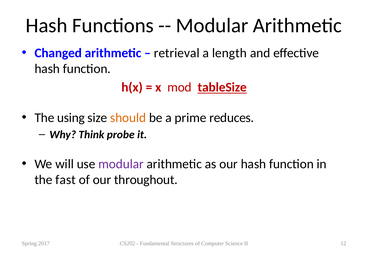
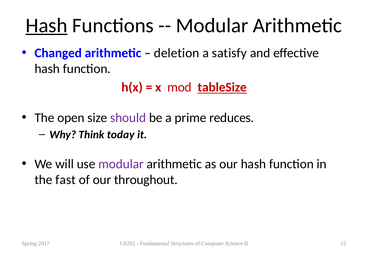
Hash underline: none -> present (47, 26)
retrieval: retrieval -> deletion (177, 53)
length: length -> satisfy (229, 53)
using: using -> open (71, 118)
should colour: orange -> purple (128, 118)
probe: probe -> today (121, 134)
